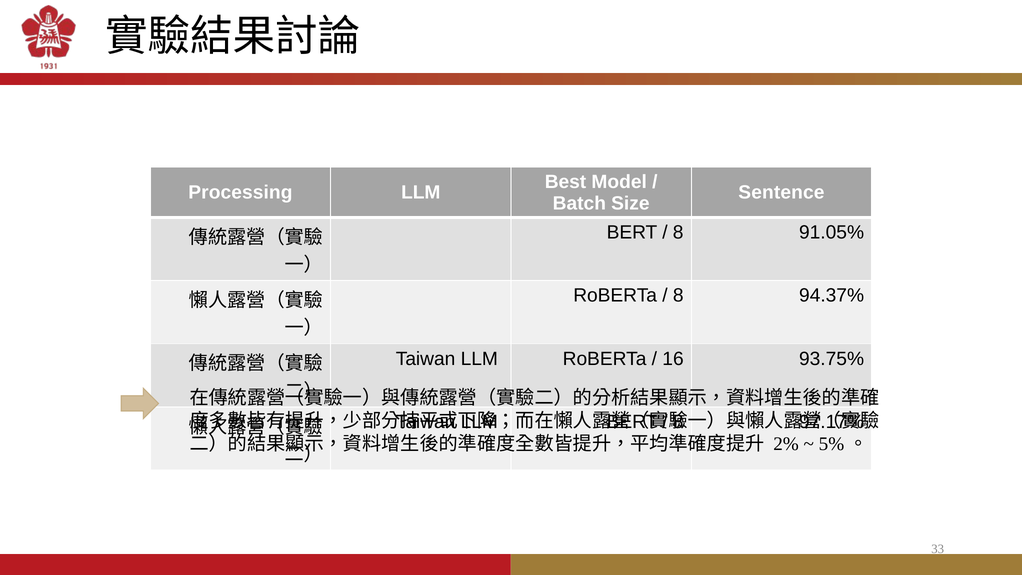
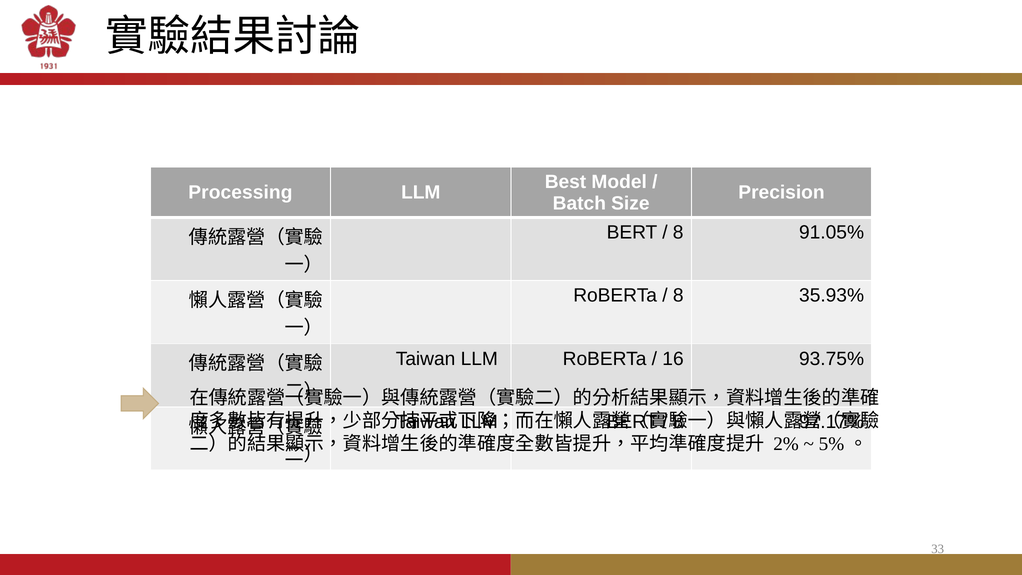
Sentence: Sentence -> Precision (781, 192)
94.37%: 94.37% -> 35.93% (832, 295)
